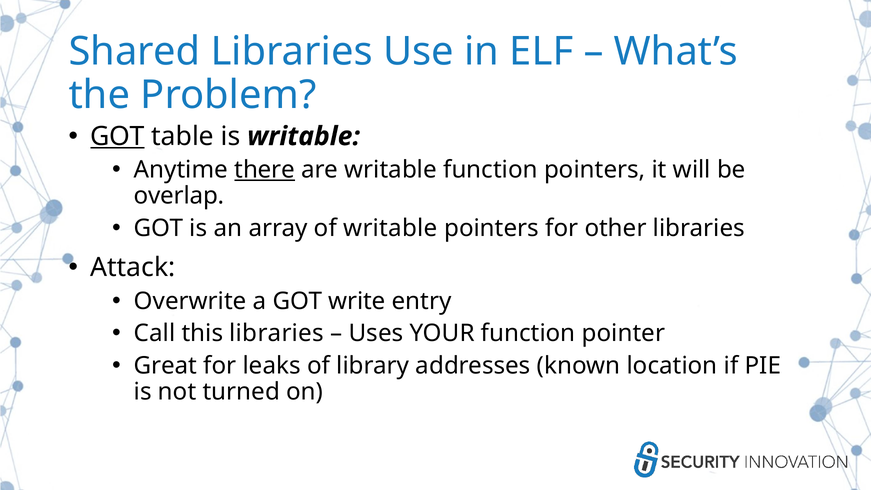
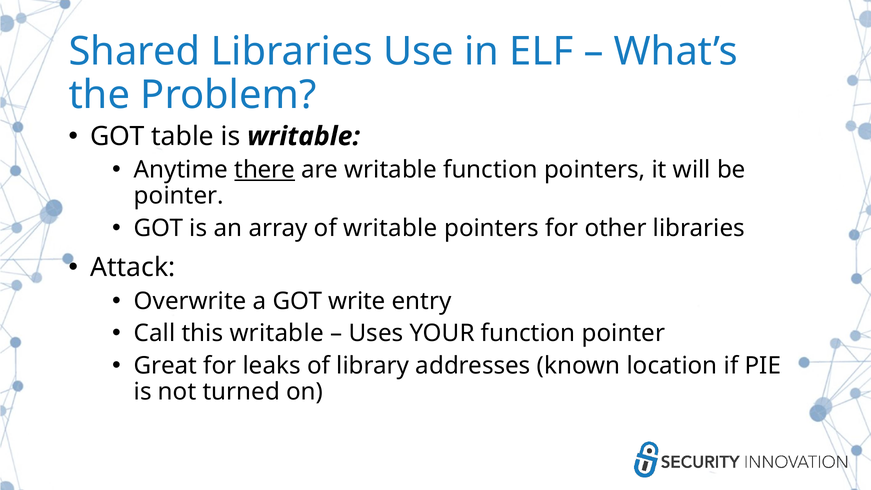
GOT underline: present -> none (117, 136)
overlap: overlap -> pointer (179, 196)
this libraries: libraries -> writable (277, 333)
